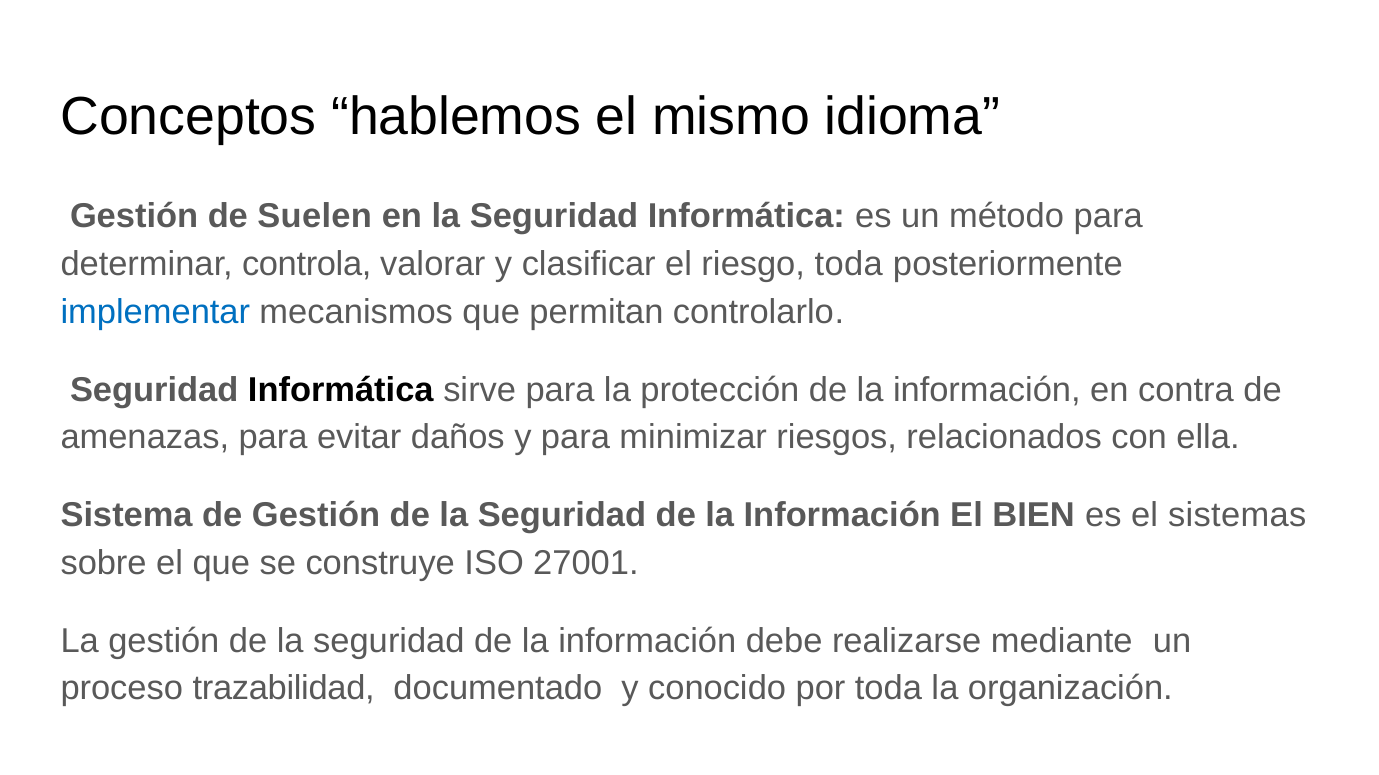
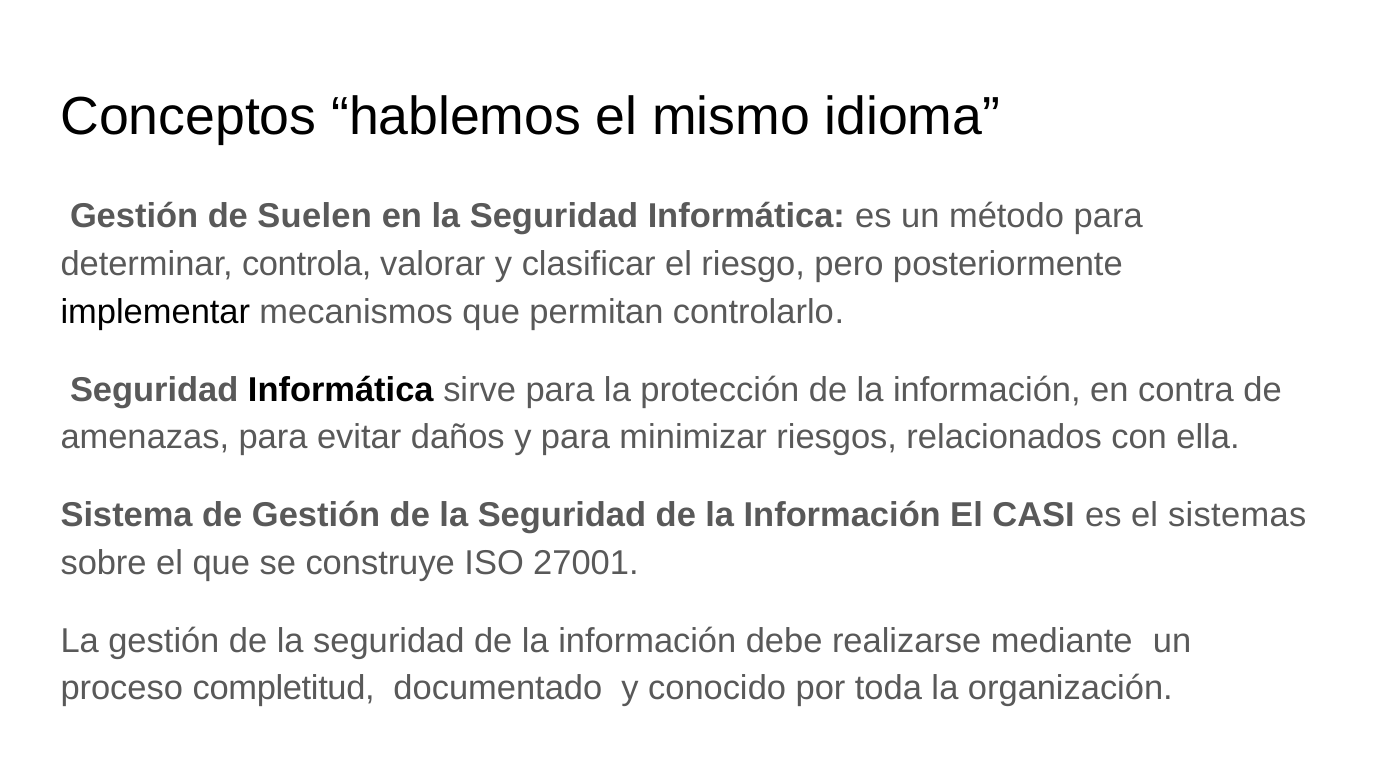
riesgo toda: toda -> pero (849, 264)
implementar colour: blue -> black (155, 312)
BIEN: BIEN -> CASI (1034, 516)
trazabilidad: trazabilidad -> completitud (284, 689)
